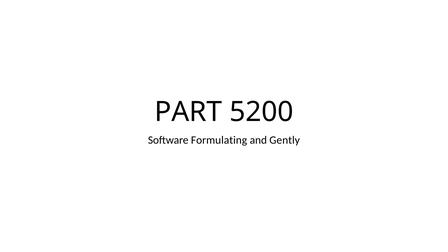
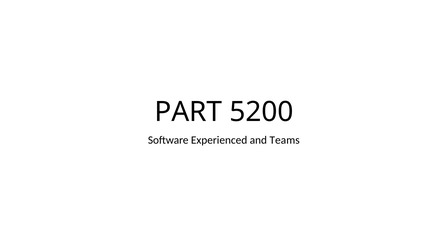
Formulating: Formulating -> Experienced (219, 140)
Gently: Gently -> Teams (285, 140)
